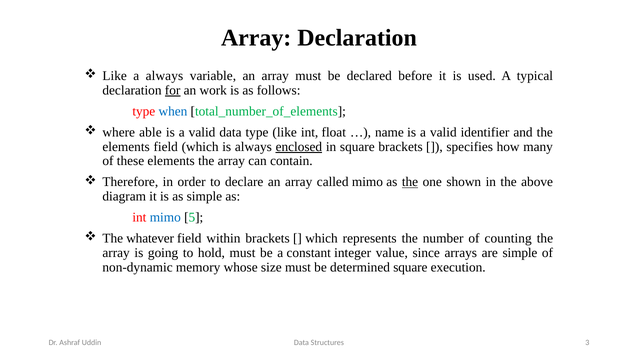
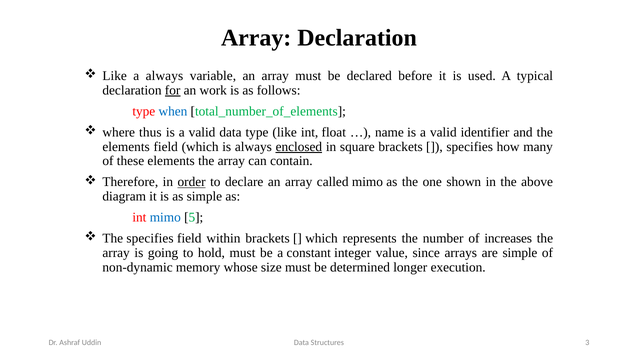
able: able -> thus (150, 132)
order underline: none -> present (192, 182)
the underline: present -> none (410, 182)
The whatever: whatever -> specifies (150, 238)
counting: counting -> increases (508, 238)
determined square: square -> longer (410, 267)
